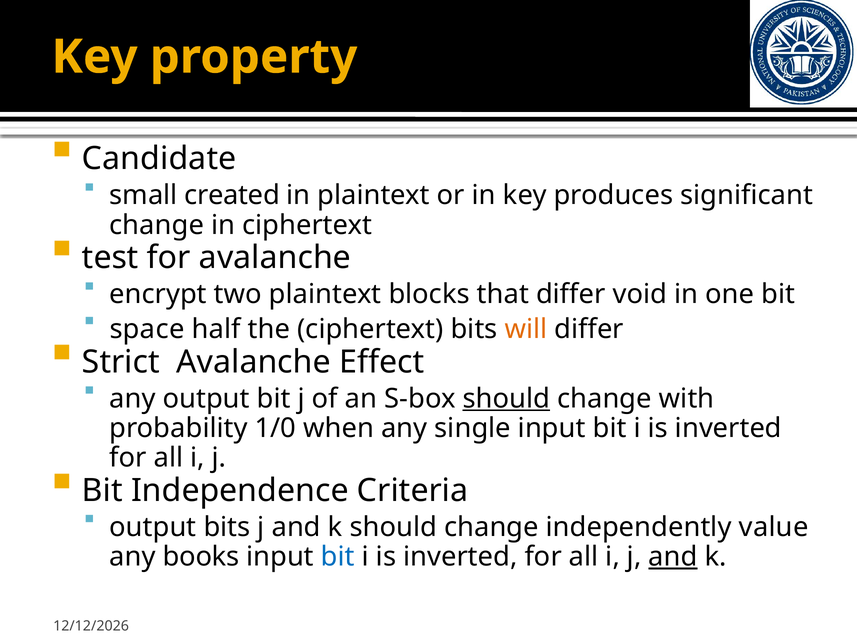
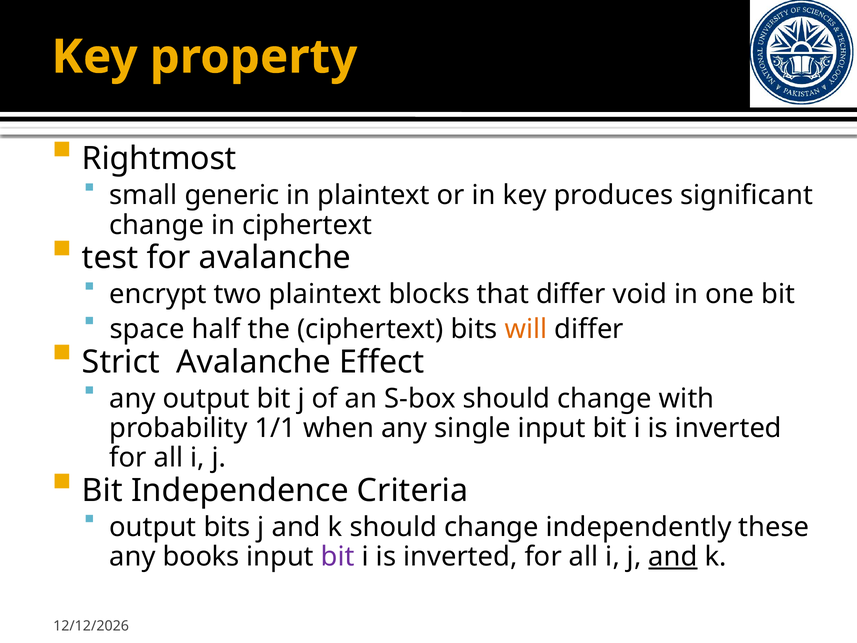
Candidate: Candidate -> Rightmost (159, 159)
created: created -> generic (232, 195)
should underline: present -> none (506, 398)
1/0: 1/0 -> 1/1 (275, 428)
value: value -> these (774, 527)
bit colour: blue -> purple (338, 557)
